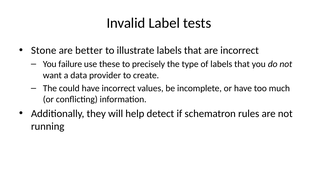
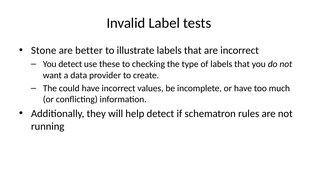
You failure: failure -> detect (70, 64)
precisely: precisely -> checking (148, 64)
